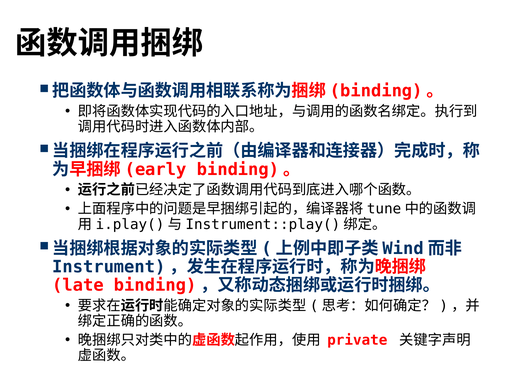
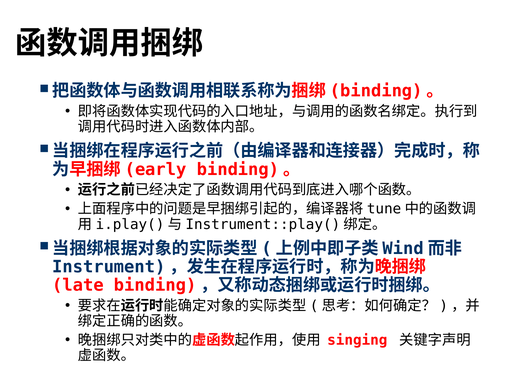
private: private -> singing (357, 340)
